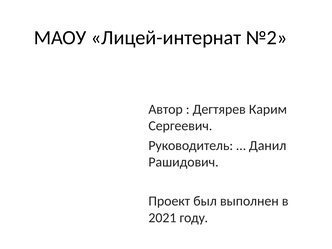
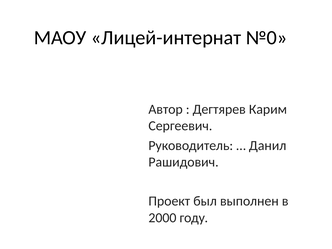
№2: №2 -> №0 (267, 38)
2021: 2021 -> 2000 (162, 218)
